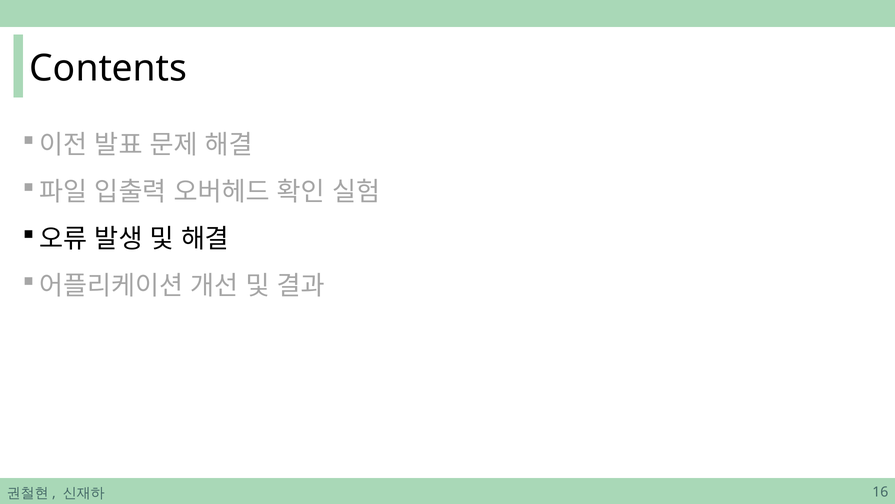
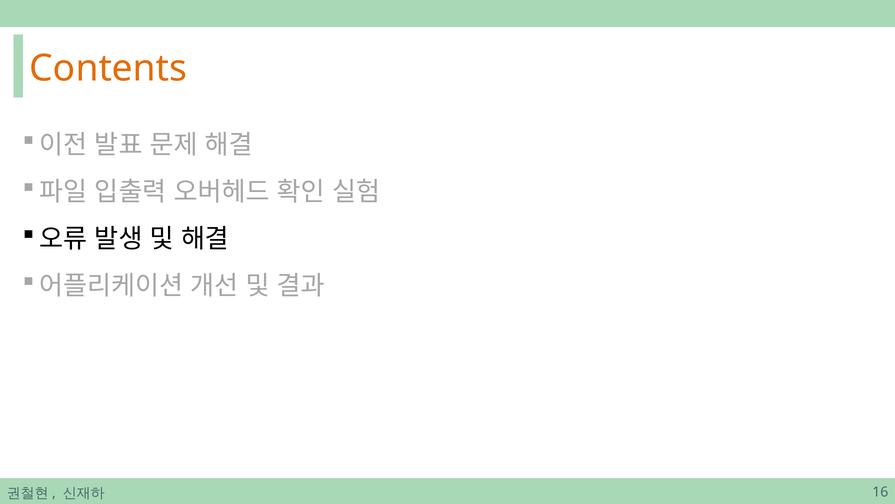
Contents colour: black -> orange (108, 68)
